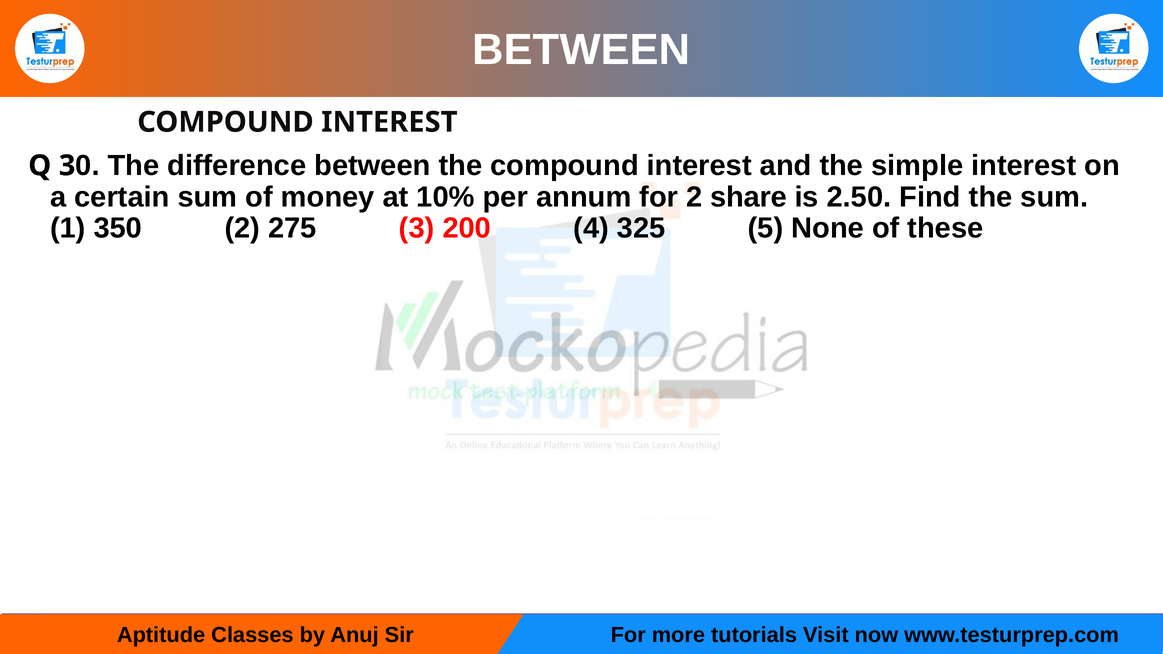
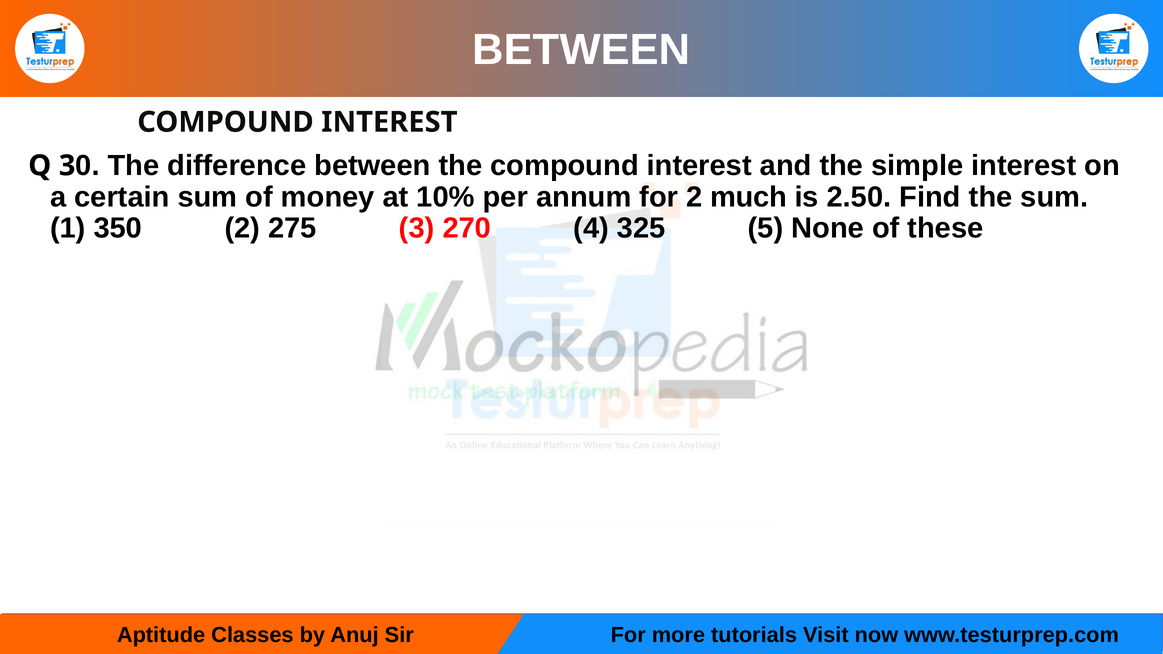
share: share -> much (749, 197)
200: 200 -> 270 (467, 228)
